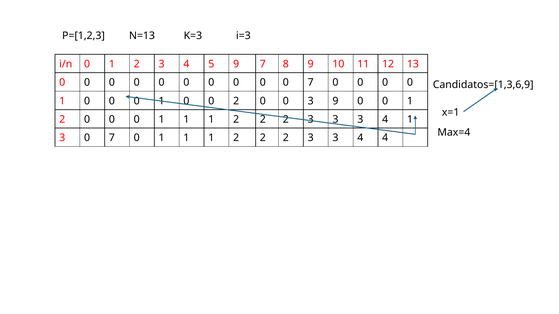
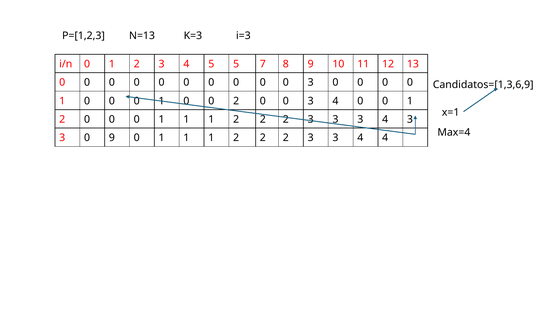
5 9: 9 -> 5 (236, 64)
0 0 0 7: 7 -> 3 (311, 83)
0 3 9: 9 -> 4 (335, 101)
4 1: 1 -> 3 (410, 120)
3 0 7: 7 -> 9 (112, 138)
